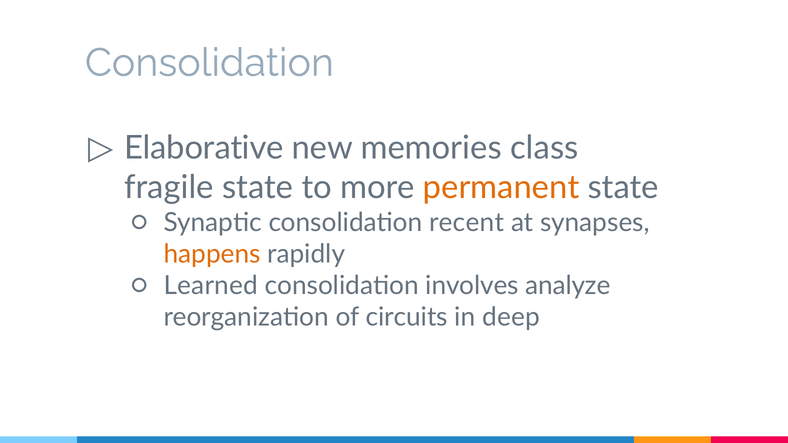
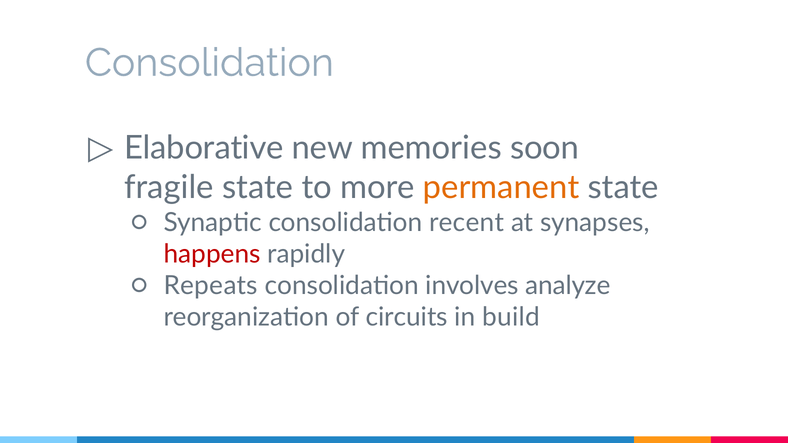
class: class -> soon (545, 148)
happens colour: orange -> red (212, 254)
Learned: Learned -> Repeats (211, 286)
deep: deep -> build (511, 317)
